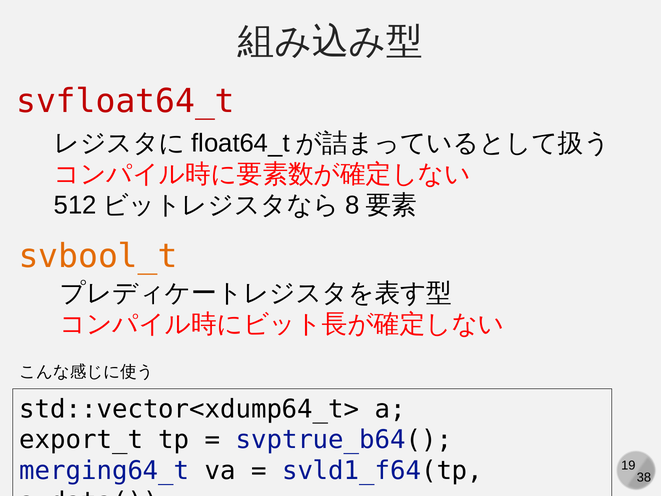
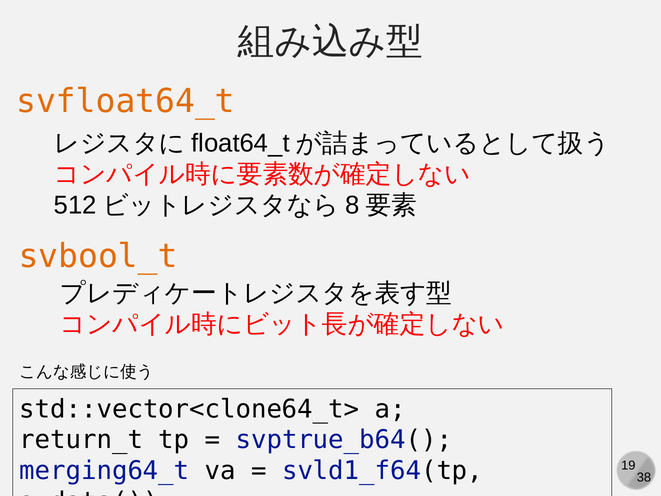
svfloat64_t colour: red -> orange (126, 101)
std::vector<xdump64_t>: std::vector<xdump64_t> -> std::vector<clone64_t> (189, 409)
export_t: export_t -> return_t (81, 440)
